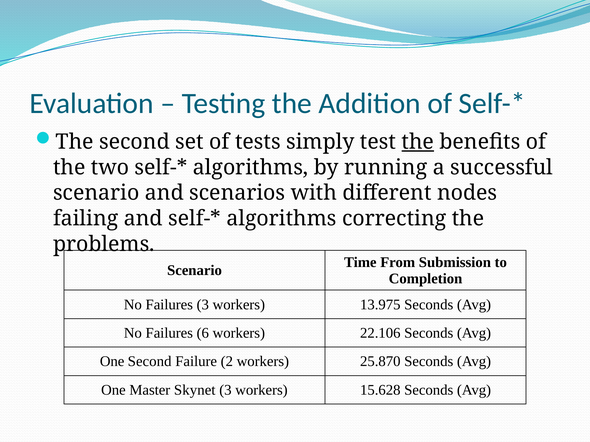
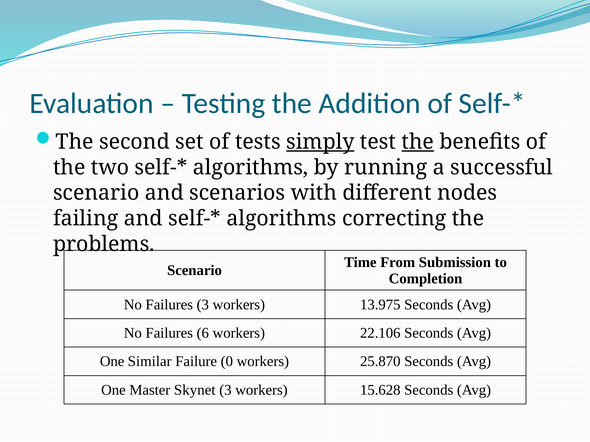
simply underline: none -> present (320, 142)
One Second: Second -> Similar (150, 362)
2: 2 -> 0 (227, 362)
